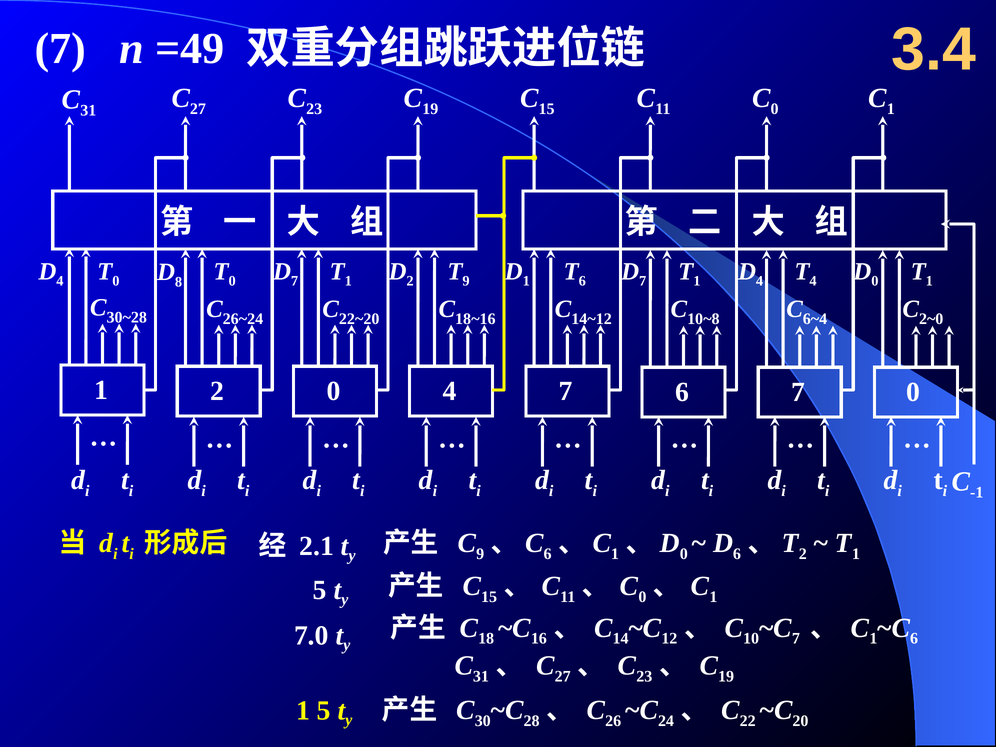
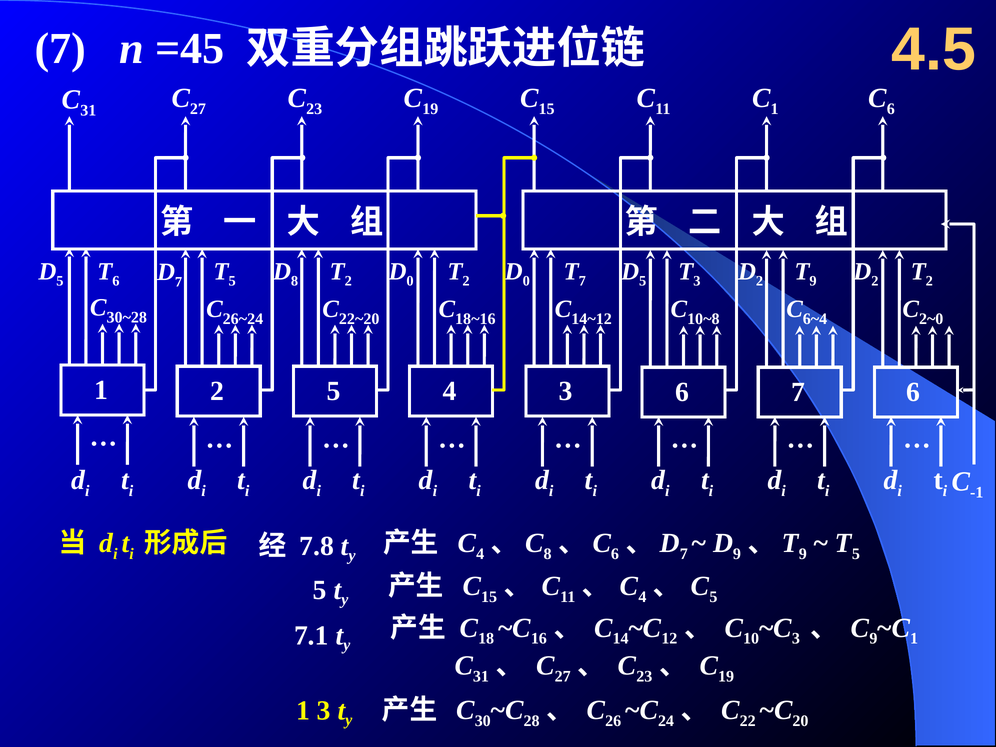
3.4: 3.4 -> 4.5 (934, 50)
=49: =49 -> =45 (190, 49)
0: 0 -> 1 (775, 109)
1: 1 -> 6 (891, 109)
4: 4 -> 5 (60, 281)
0: 0 -> 6 (116, 281)
8: 8 -> 7 (179, 282)
0: 0 -> 5 (232, 281)
7: 7 -> 8 (295, 281)
1: 1 -> 2 (348, 281)
2: 2 -> 0 (410, 281)
9: 9 -> 2 (466, 281)
1: 1 -> 0 (526, 281)
6: 6 -> 7 (582, 281)
7: 7 -> 5 (643, 281)
1: 1 -> 3 (697, 281)
4: 4 -> 2 (760, 281)
4: 4 -> 9 (813, 281)
0: 0 -> 2 (875, 281)
1: 1 -> 2 (929, 281)
2 0: 0 -> 5 (333, 391)
4 7: 7 -> 3 (566, 391)
7 0: 0 -> 6 (913, 392)
9: 9 -> 4 (480, 554)
6: 6 -> 8 (548, 554)
1: 1 -> 6 (615, 554)
0: 0 -> 7 (684, 554)
6: 6 -> 9 (737, 554)
2: 2 -> 9 (803, 554)
1: 1 -> 5 (856, 554)
2.1: 2.1 -> 7.8 (317, 546)
0: 0 -> 4 (642, 597)
1: 1 -> 5 (713, 597)
7: 7 -> 3 (796, 639)
1: 1 -> 9 (873, 639)
6: 6 -> 1 (914, 639)
7.0: 7.0 -> 7.1 (311, 636)
1 5: 5 -> 3 (324, 711)
